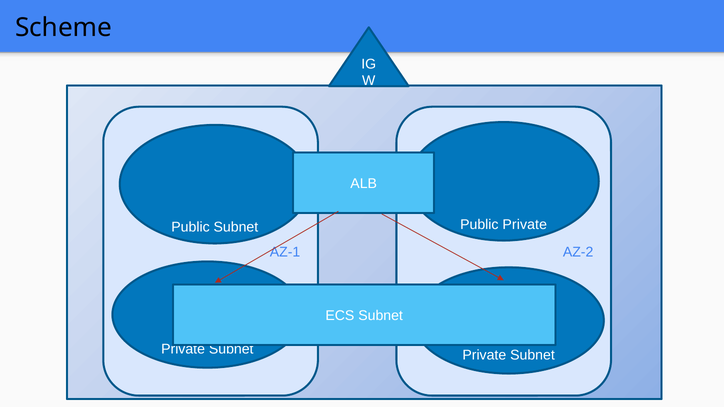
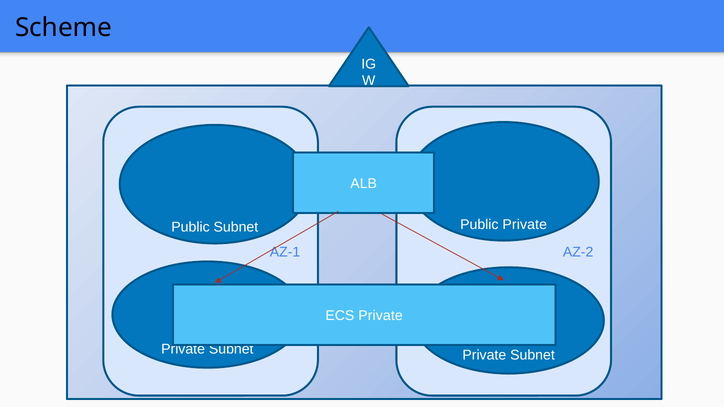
ECS Subnet: Subnet -> Private (381, 316)
